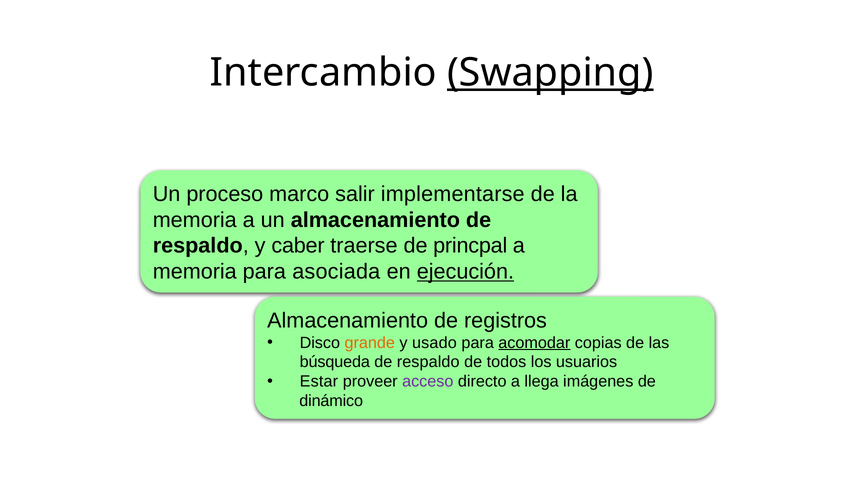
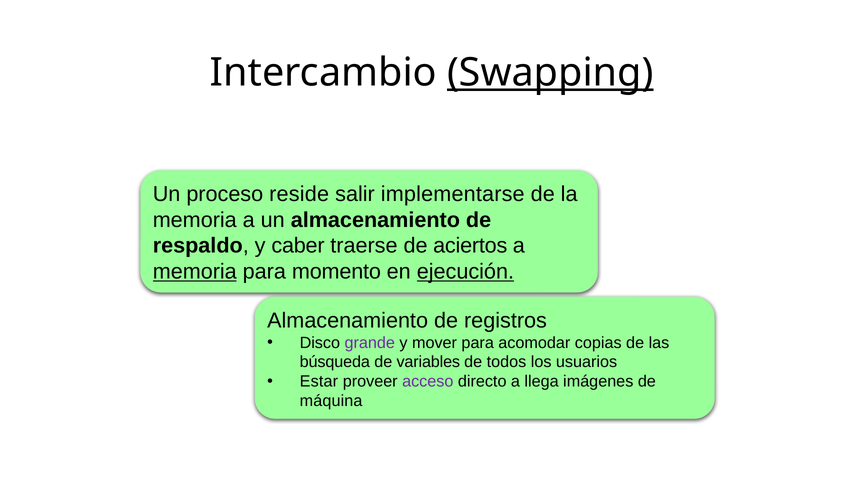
marco: marco -> reside (299, 194)
princpal: princpal -> aciertos (470, 246)
memoria underline: none -> present (195, 272)
asociada: asociada -> momento (336, 272)
grande colour: orange -> purple (370, 343)
usado: usado -> mover (435, 343)
acomodar underline: present -> none (534, 343)
respaldo: respaldo -> variables (428, 362)
dinámico: dinámico -> máquina (331, 401)
